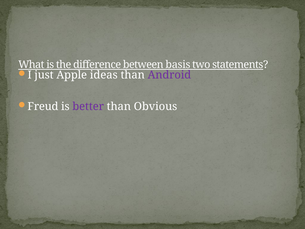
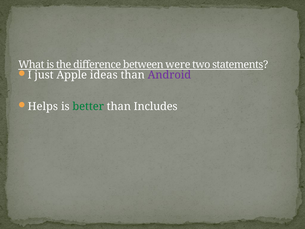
basis: basis -> were (178, 65)
Freud: Freud -> Helps (43, 106)
better colour: purple -> green (88, 106)
Obvious: Obvious -> Includes (156, 106)
